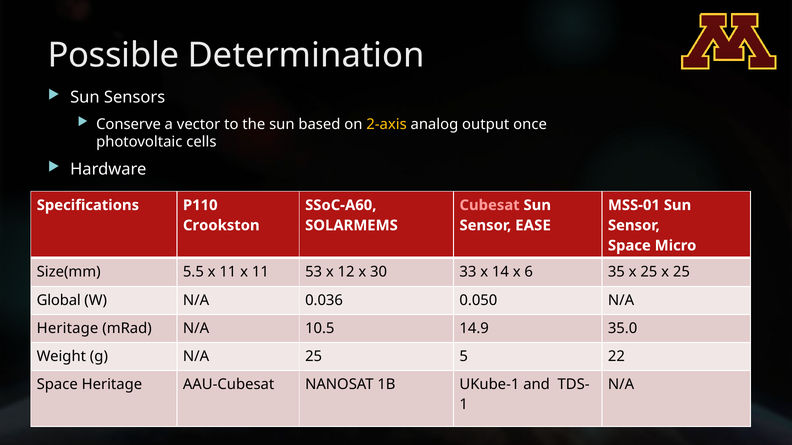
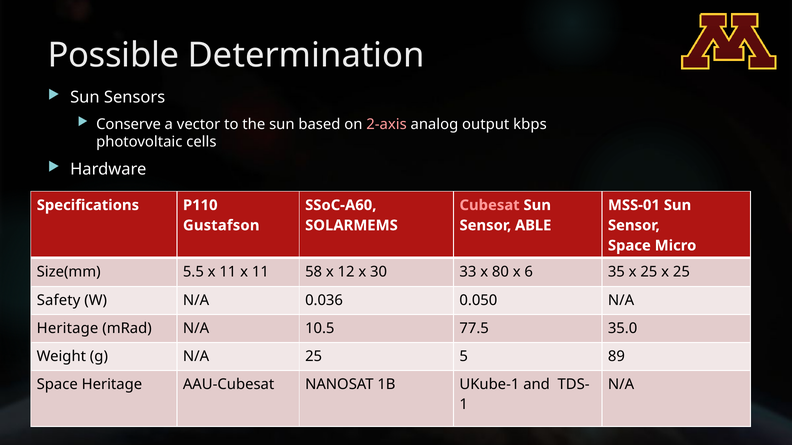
2-axis colour: yellow -> pink (387, 124)
once: once -> kbps (530, 124)
Crookston: Crookston -> Gustafson (221, 226)
EASE: EASE -> ABLE (533, 226)
53: 53 -> 58 (314, 272)
14: 14 -> 80 (500, 272)
Global: Global -> Safety (59, 301)
14.9: 14.9 -> 77.5 (474, 329)
22: 22 -> 89 (616, 357)
